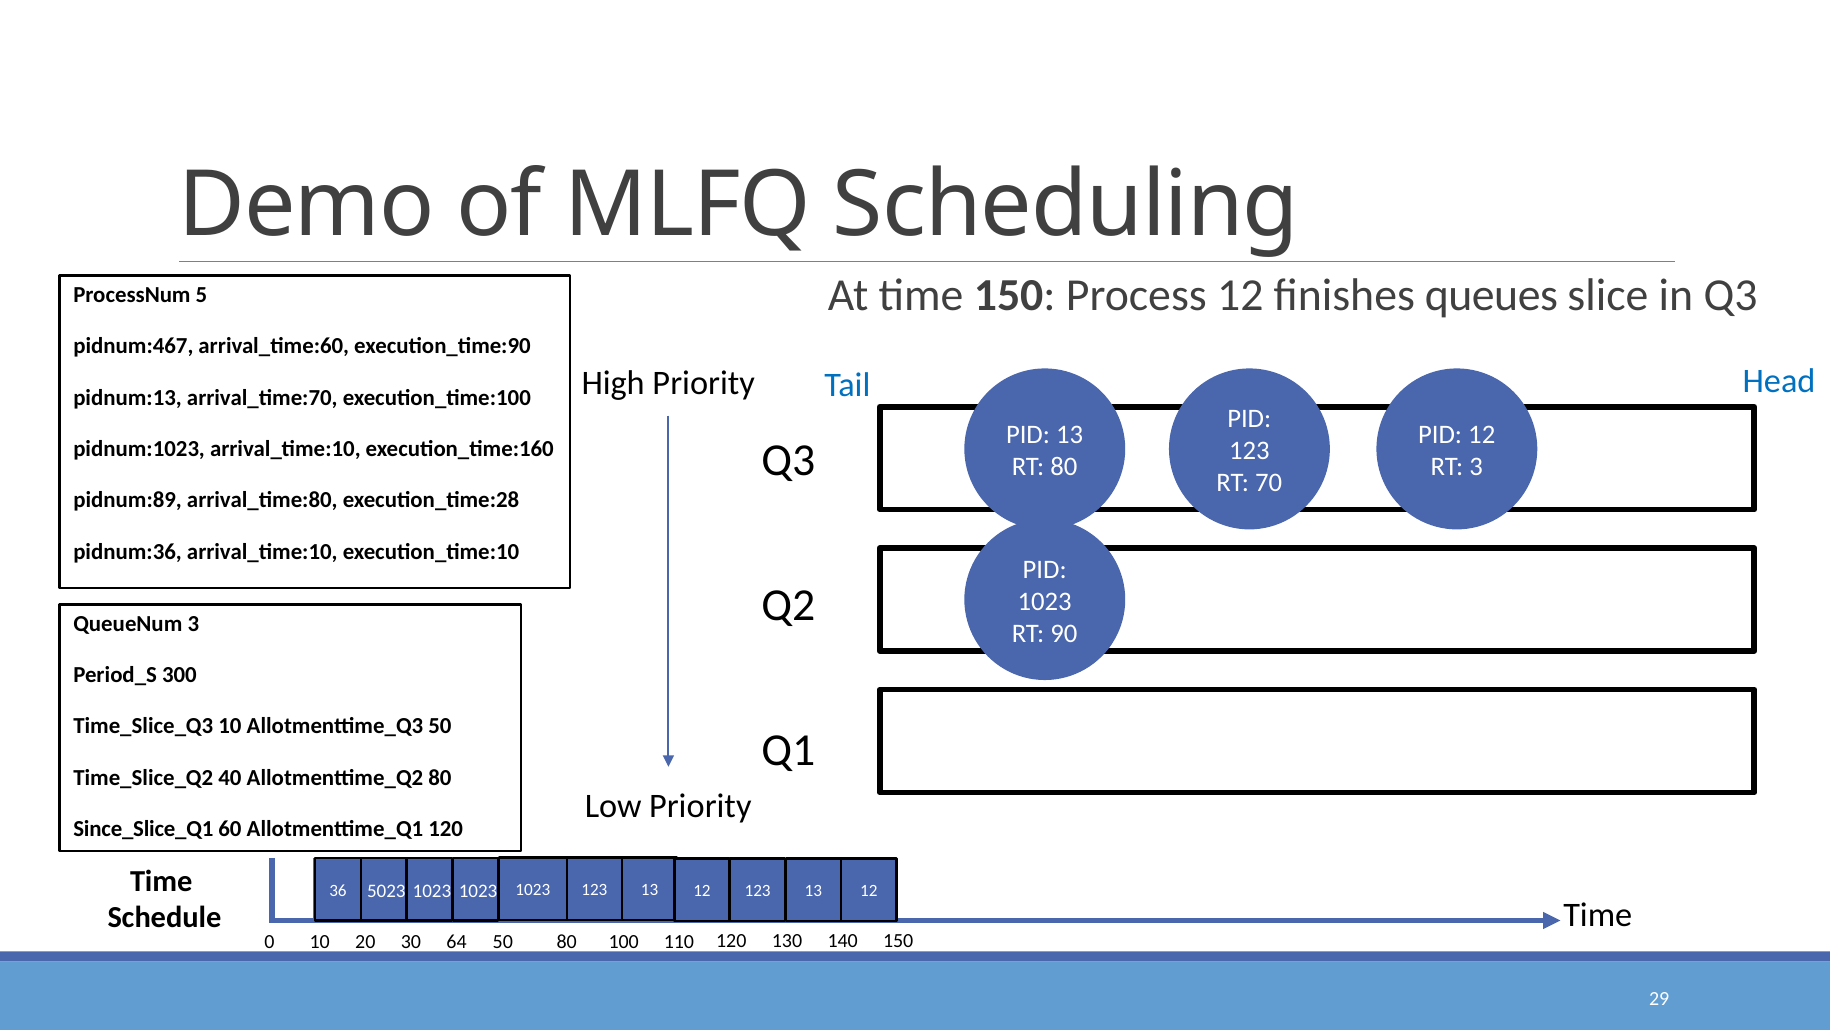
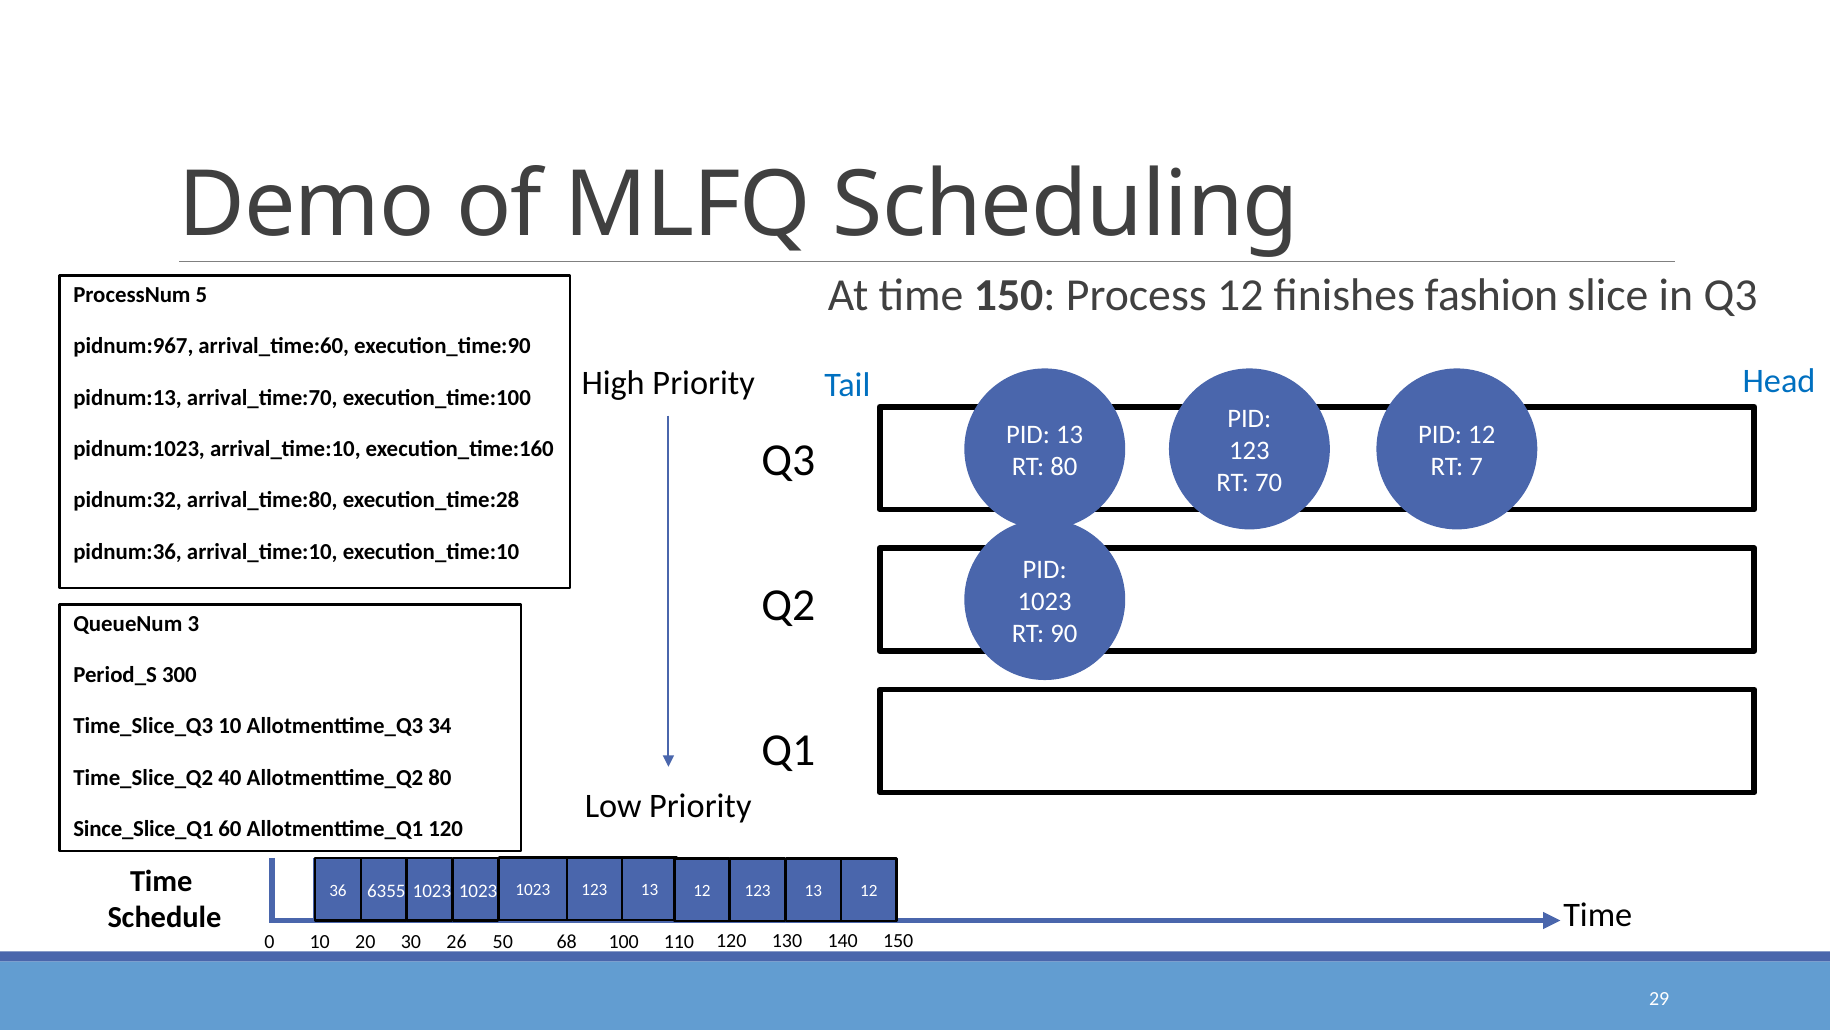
queues: queues -> fashion (1491, 295)
pidnum:467: pidnum:467 -> pidnum:967 (133, 346)
RT 3: 3 -> 7 (1476, 466)
pidnum:89: pidnum:89 -> pidnum:32 (128, 500)
Allotmenttime_Q3 50: 50 -> 34 (440, 726)
5023: 5023 -> 6355 (386, 891)
64: 64 -> 26 (457, 941)
50 80: 80 -> 68 (567, 941)
